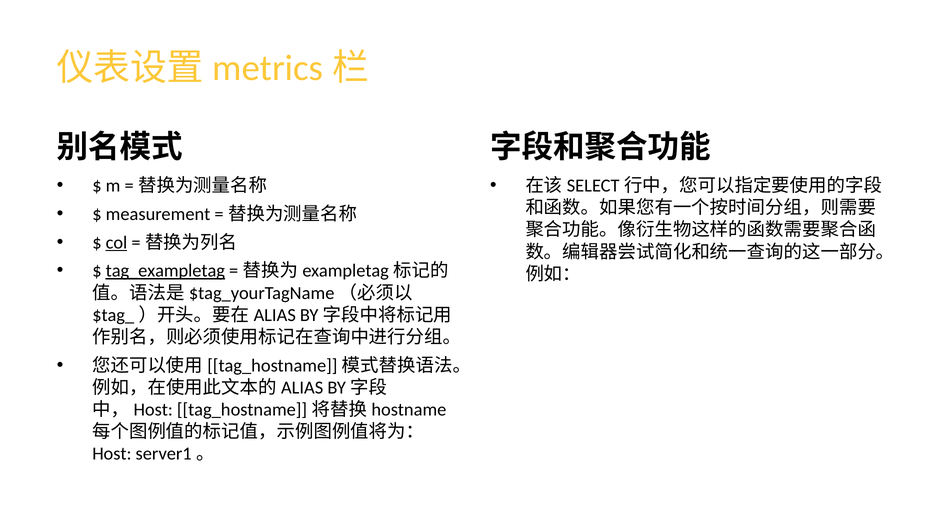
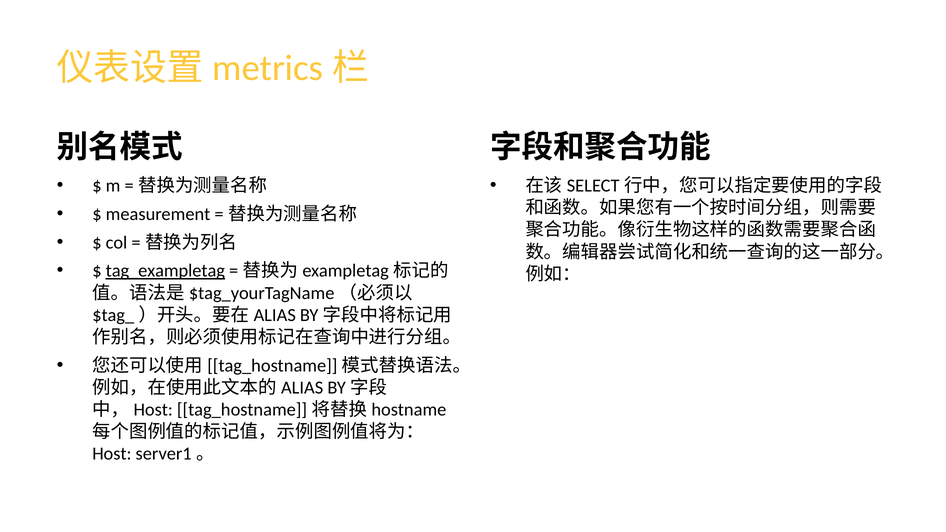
col underline: present -> none (116, 243)
